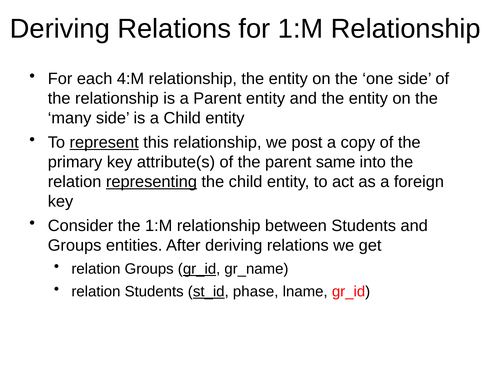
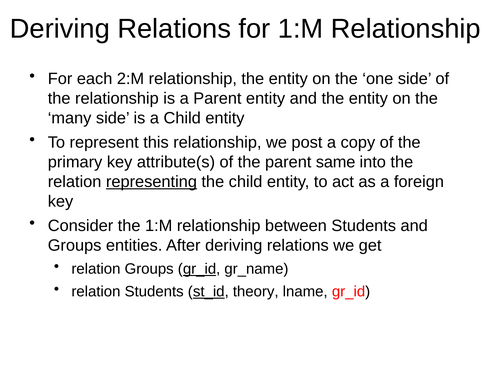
4:M: 4:M -> 2:M (130, 79)
represent underline: present -> none (104, 143)
phase: phase -> theory (256, 292)
